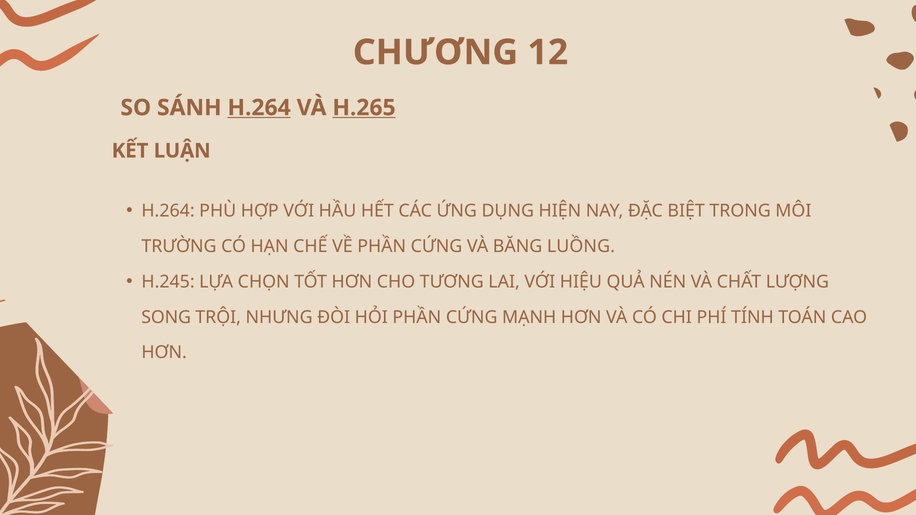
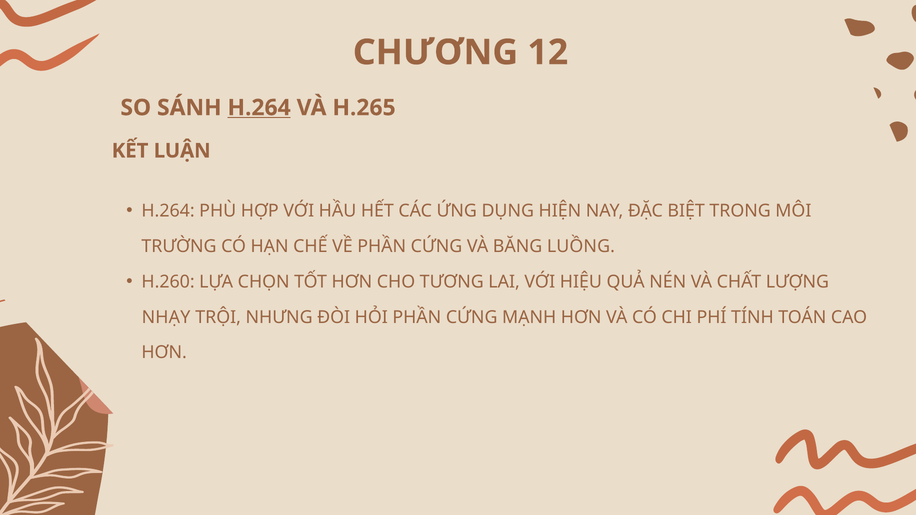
H.265 underline: present -> none (364, 108)
H.245: H.245 -> H.260 (168, 282)
SONG: SONG -> NHẠY (166, 317)
